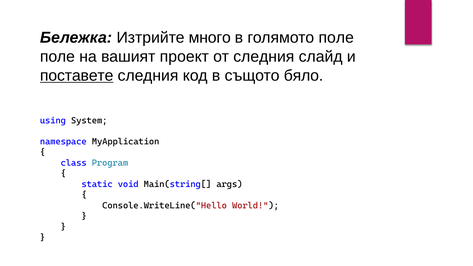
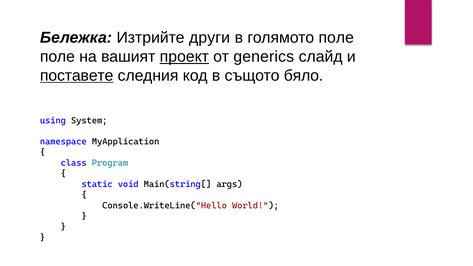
много: много -> други (210, 38)
проект underline: none -> present (184, 57)
от следния: следния -> generics (264, 57)
